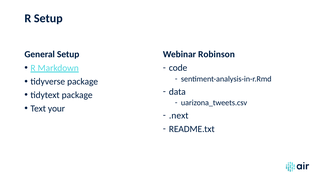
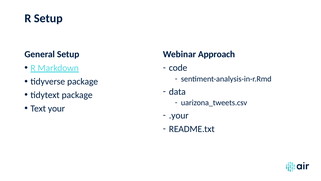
Robinson: Robinson -> Approach (217, 54)
.next: .next -> .your (179, 115)
